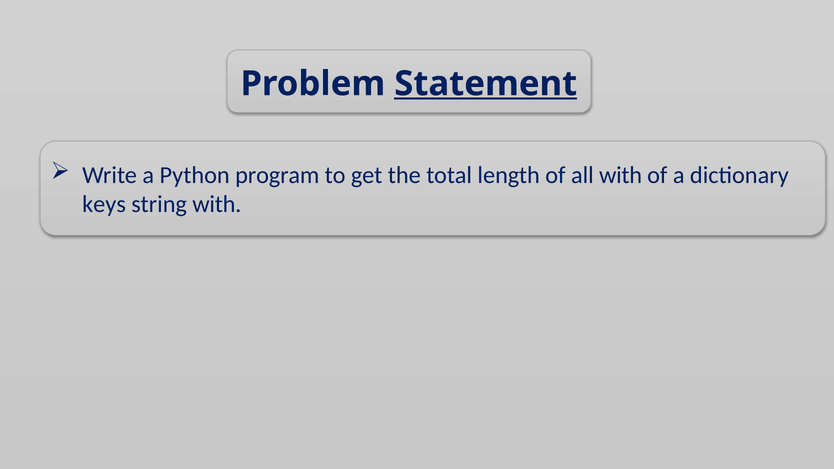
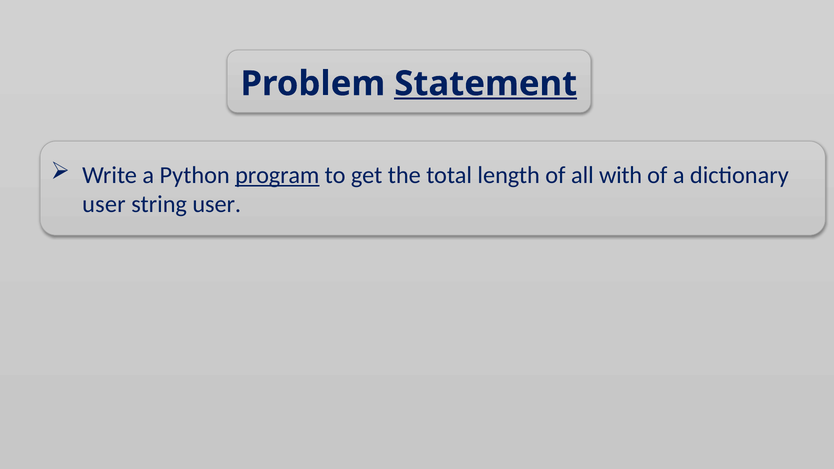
program underline: none -> present (277, 175)
keys: keys -> user (104, 204)
string with: with -> user (217, 204)
